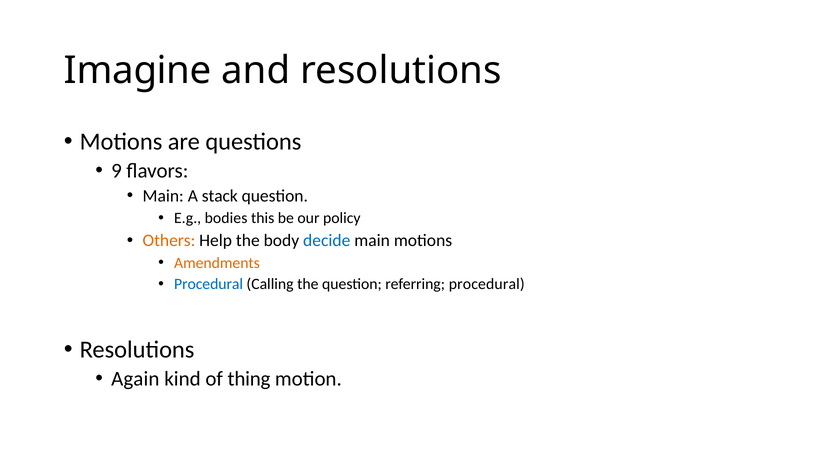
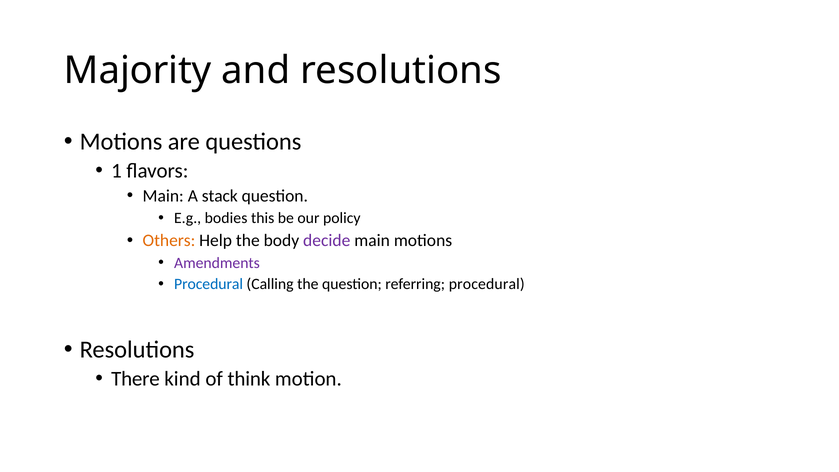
Imagine: Imagine -> Majority (138, 70)
9: 9 -> 1 (116, 171)
decide colour: blue -> purple (327, 241)
Amendments colour: orange -> purple (217, 263)
Again: Again -> There (135, 379)
thing: thing -> think (249, 379)
